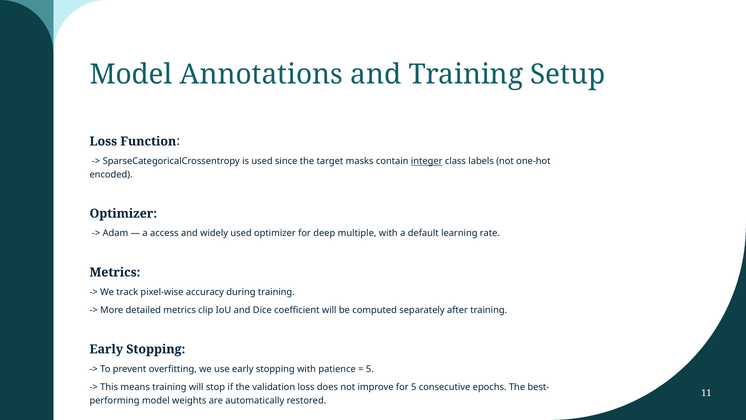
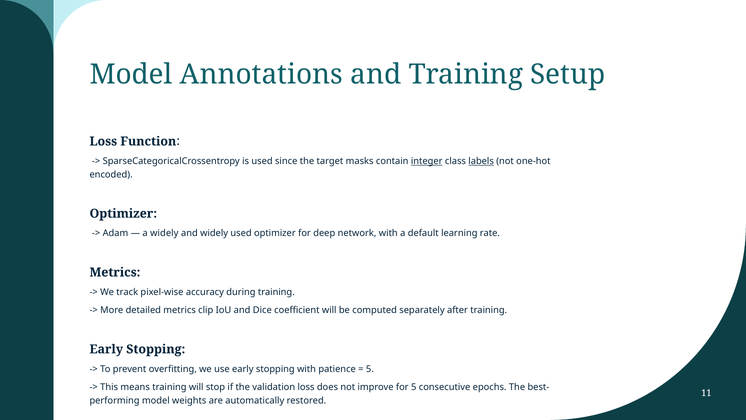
labels underline: none -> present (481, 161)
a access: access -> widely (164, 233)
multiple: multiple -> network (357, 233)
